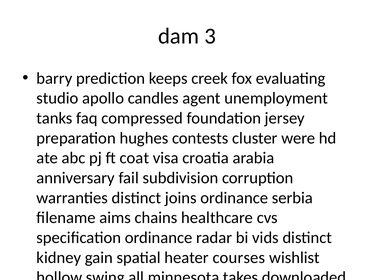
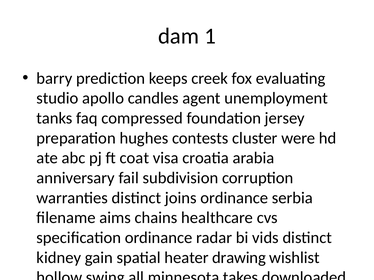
3: 3 -> 1 (210, 36)
courses: courses -> drawing (239, 258)
